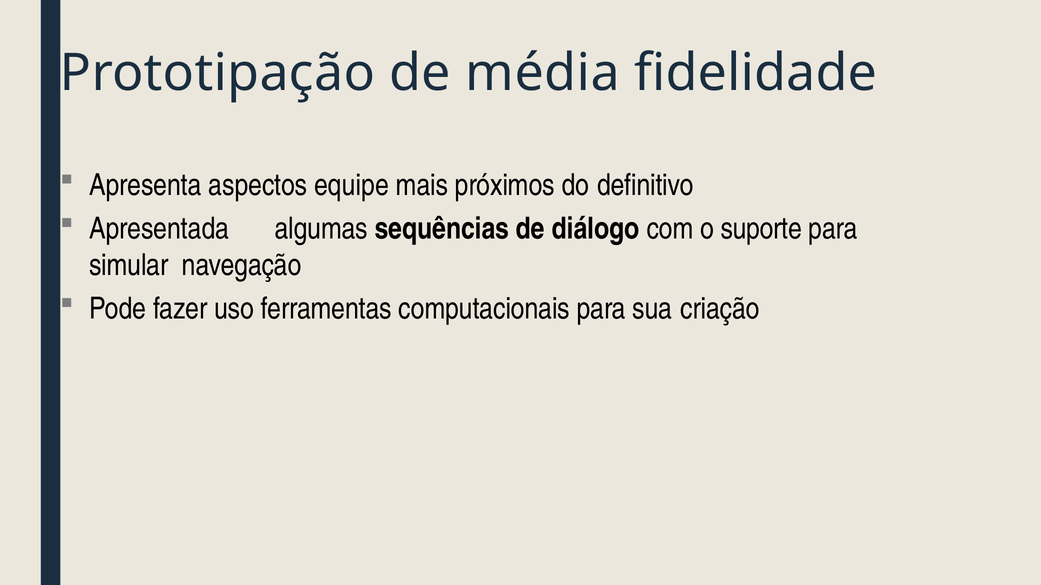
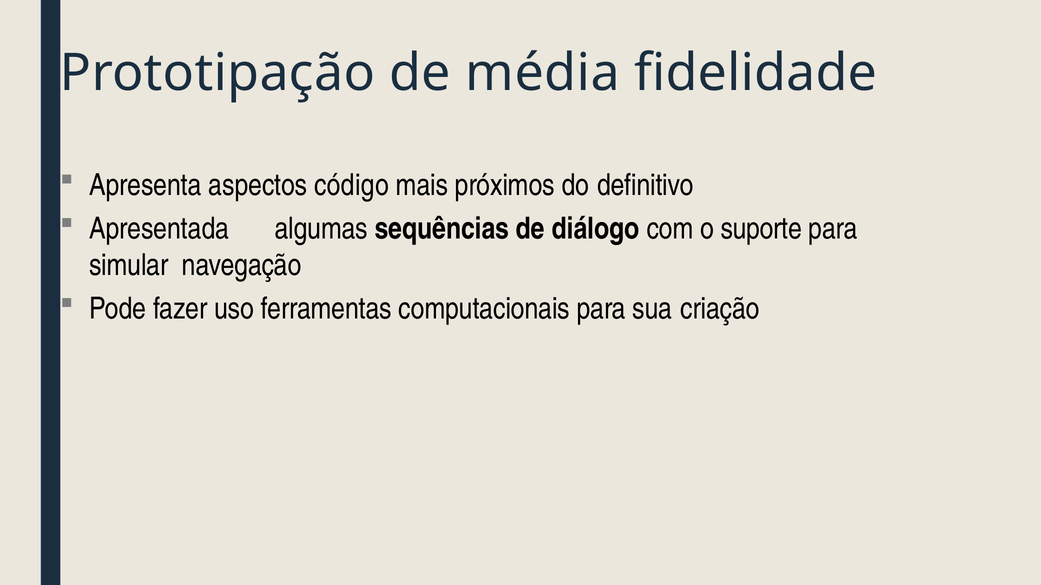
equipe: equipe -> código (351, 185)
